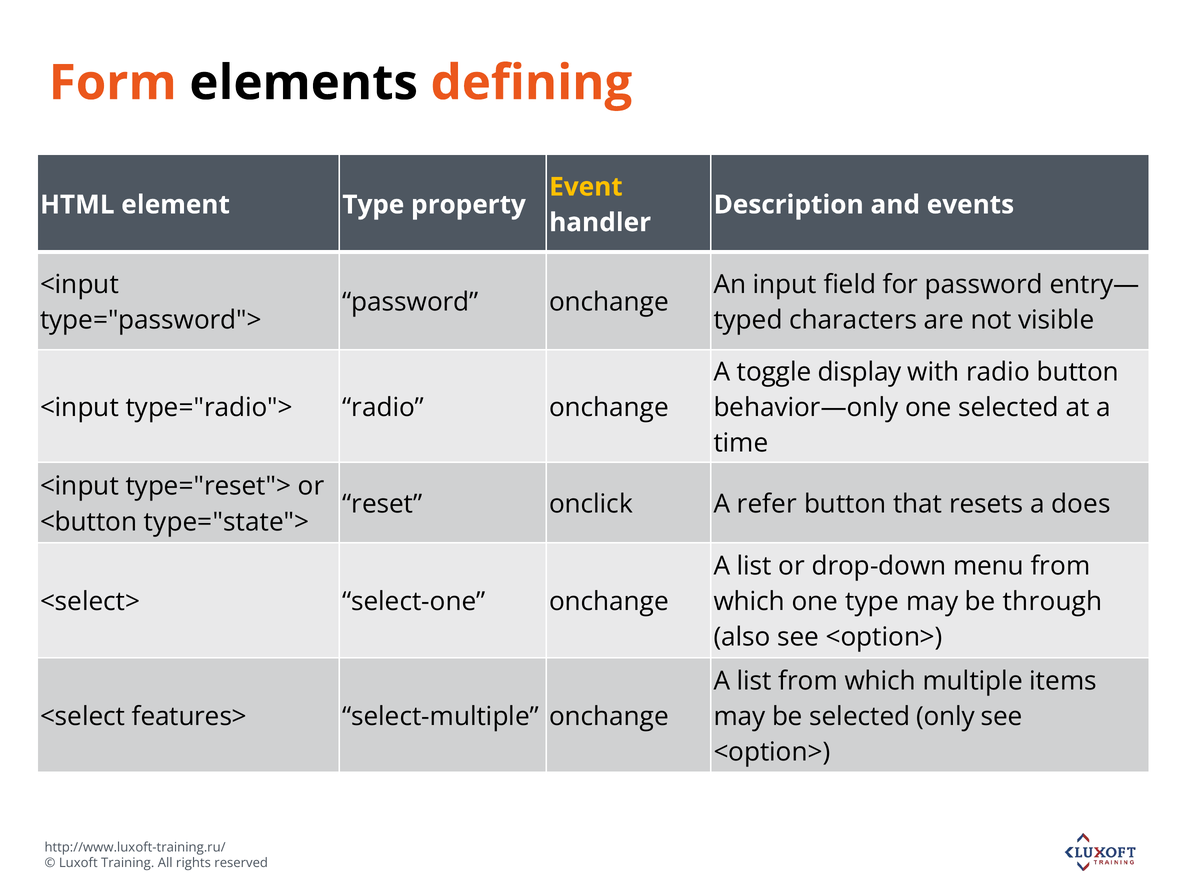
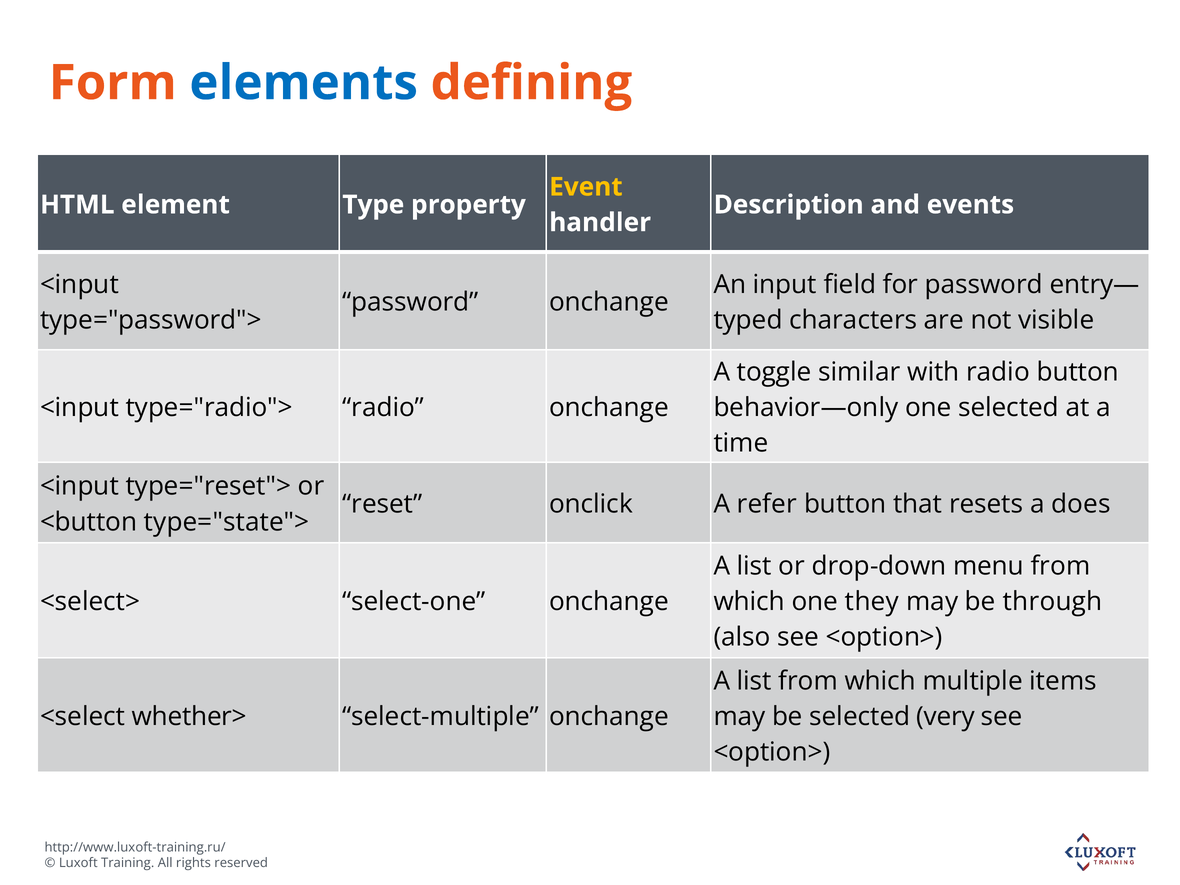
elements colour: black -> blue (304, 83)
display: display -> similar (859, 372)
one type: type -> they (872, 602)
features>: features> -> whether> (189, 716)
only: only -> very (946, 716)
